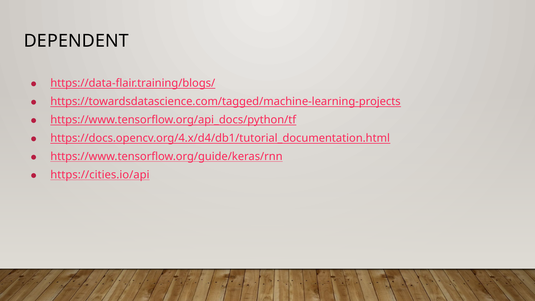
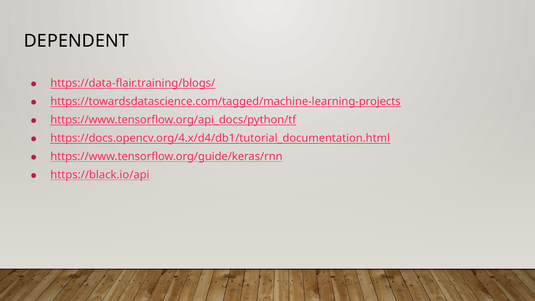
https://cities.io/api: https://cities.io/api -> https://black.io/api (100, 175)
